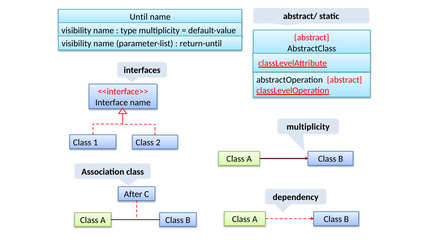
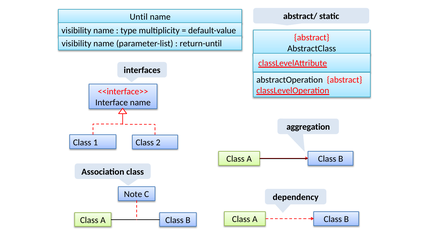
multiplicity: multiplicity -> aggregation (308, 127)
After: After -> Note (133, 194)
